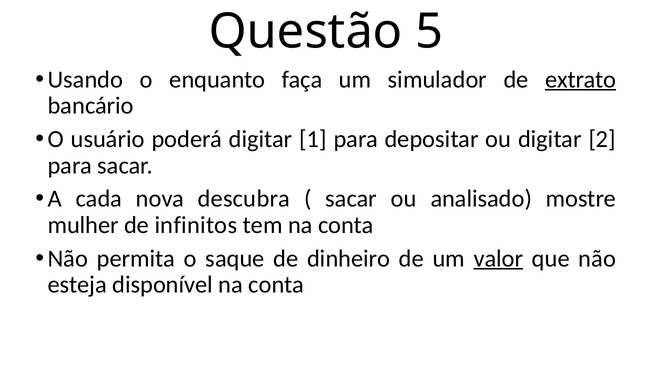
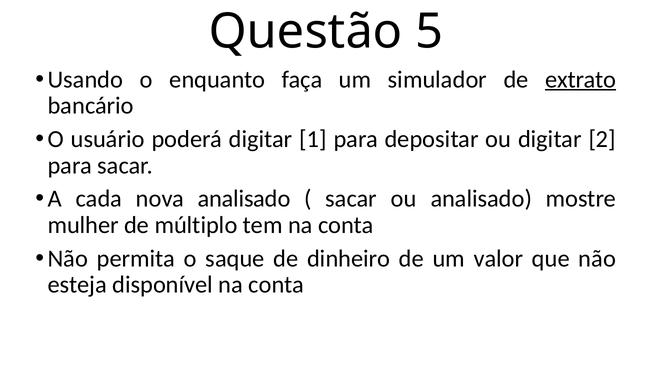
nova descubra: descubra -> analisado (244, 199)
infinitos: infinitos -> múltiplo (196, 225)
valor underline: present -> none (498, 258)
